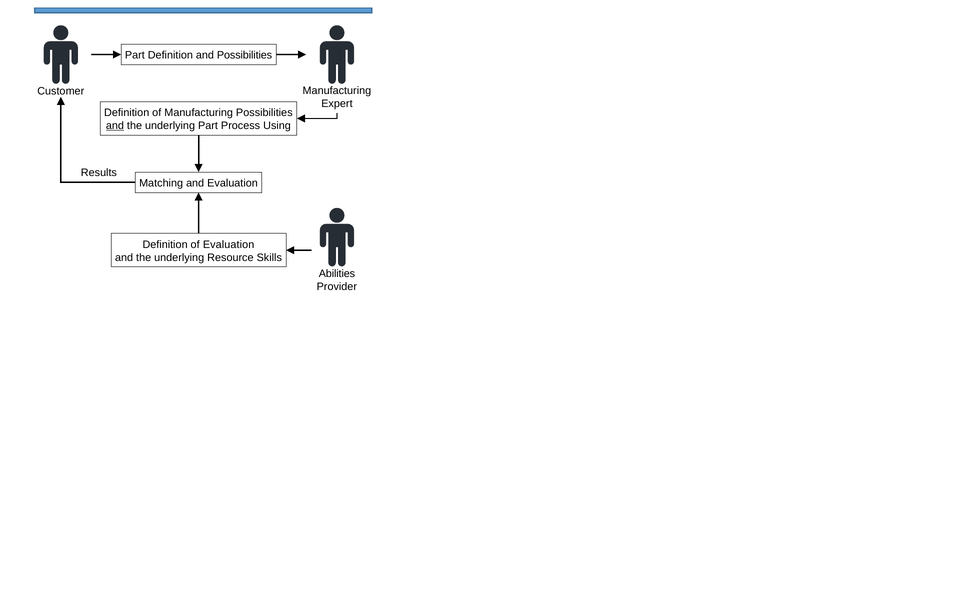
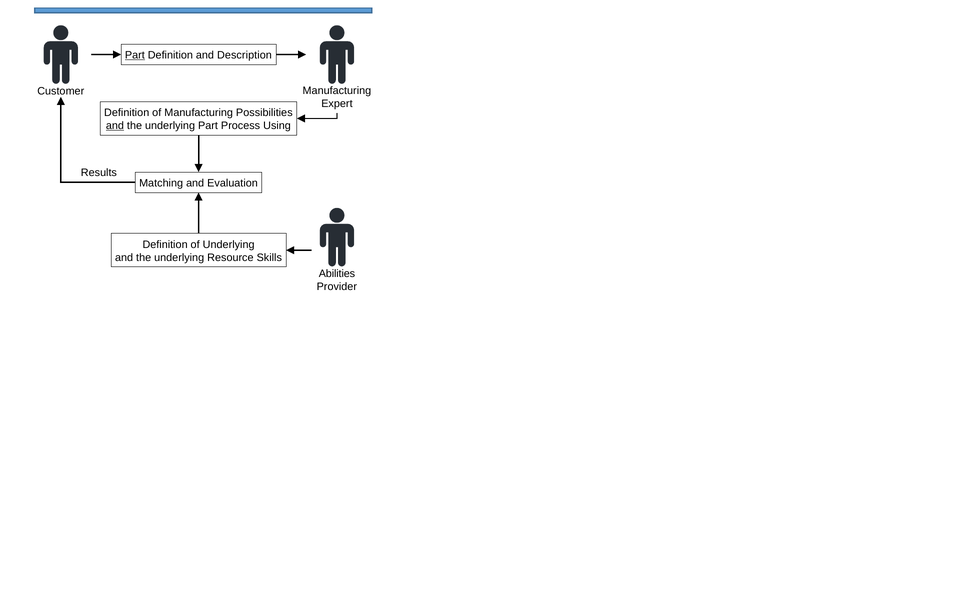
Part underline: none -> present (135, 55)
and Possibilities: Possibilities -> Description (244, 55)
of Evaluation: Evaluation -> Underlying (229, 245)
